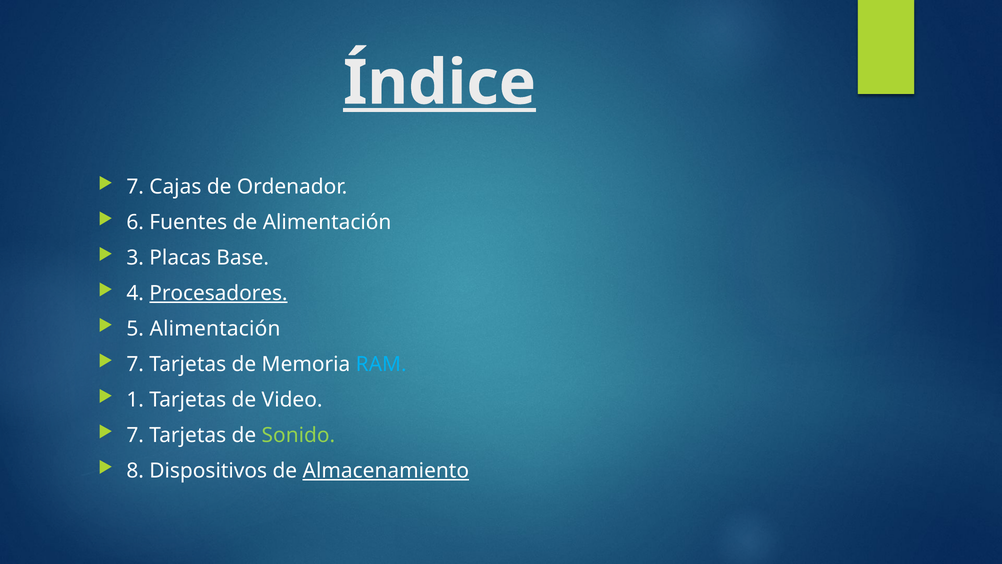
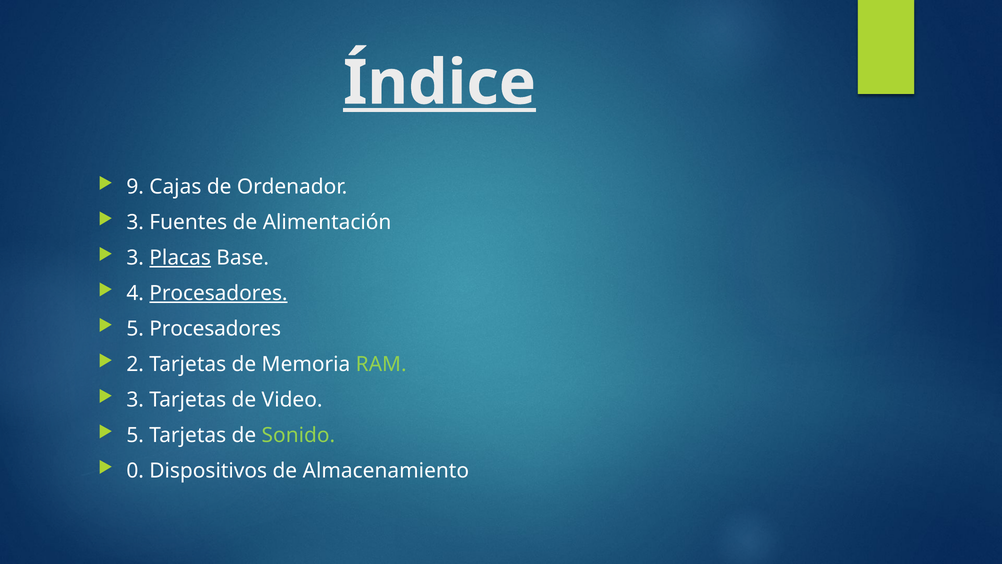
7: 7 -> 9 (135, 186)
6: 6 -> 3 (135, 222)
Placas underline: none -> present (180, 257)
5 Alimentación: Alimentación -> Procesadores (215, 328)
7: 7 -> 2 (135, 364)
RAM colour: light blue -> light green (381, 364)
1: 1 -> 3 (135, 400)
7: 7 -> 5 (135, 435)
8: 8 -> 0 (135, 471)
Almacenamiento underline: present -> none (386, 471)
